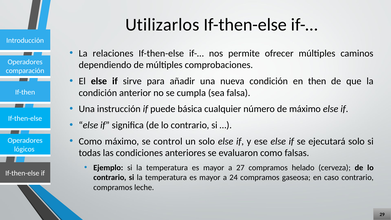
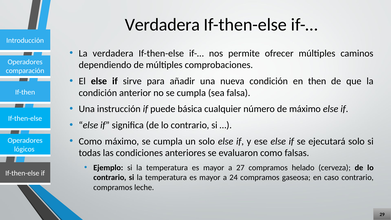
Utilizarlos: Utilizarlos -> Verdadera (162, 25)
La relaciones: relaciones -> verdadera (113, 53)
máximo se control: control -> cumpla (168, 141)
